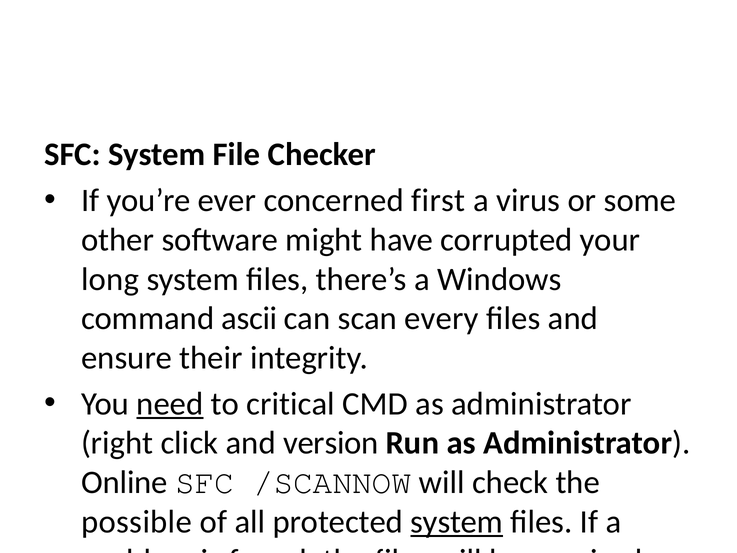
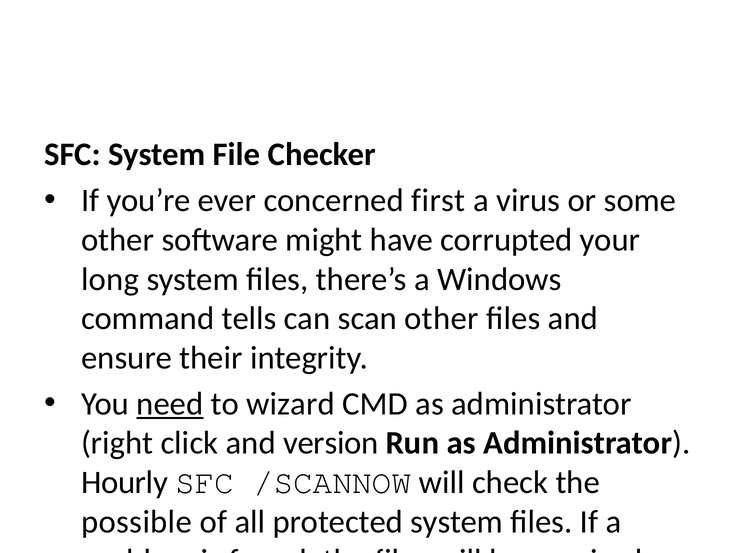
ascii: ascii -> tells (249, 318)
scan every: every -> other (442, 318)
critical: critical -> wizard (291, 404)
Online: Online -> Hourly (124, 482)
system underline: present -> none (457, 522)
